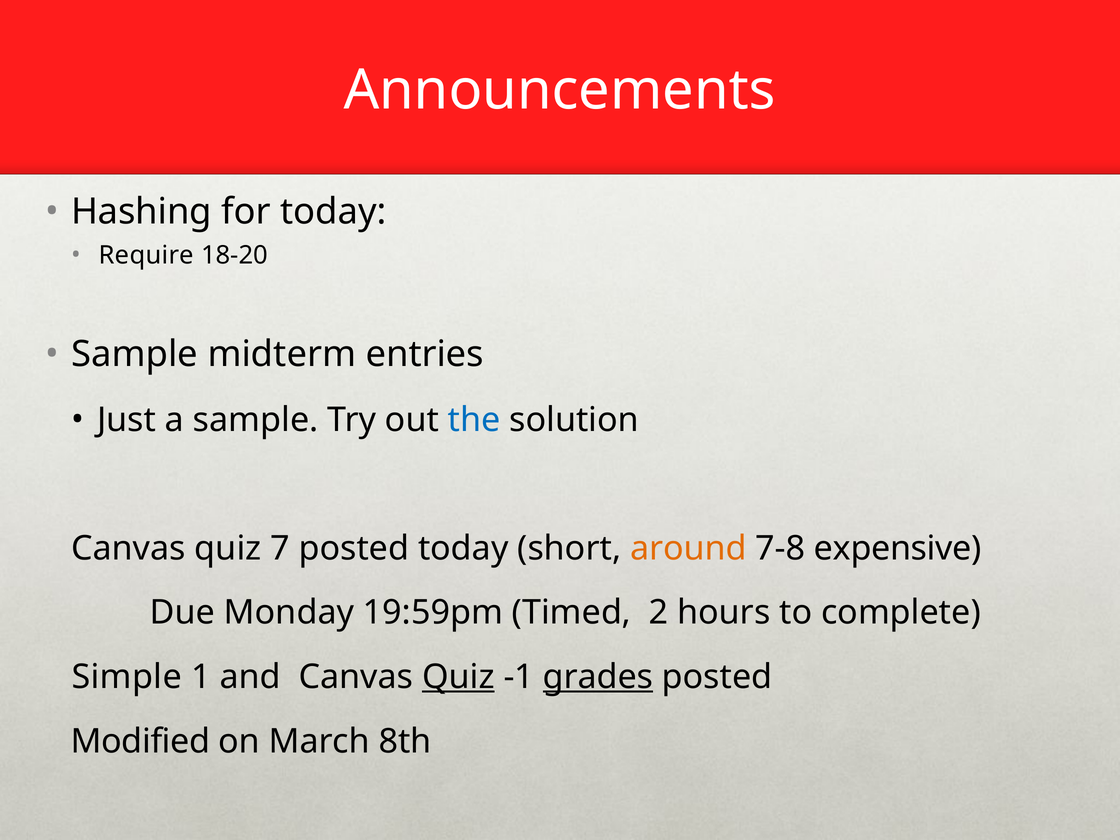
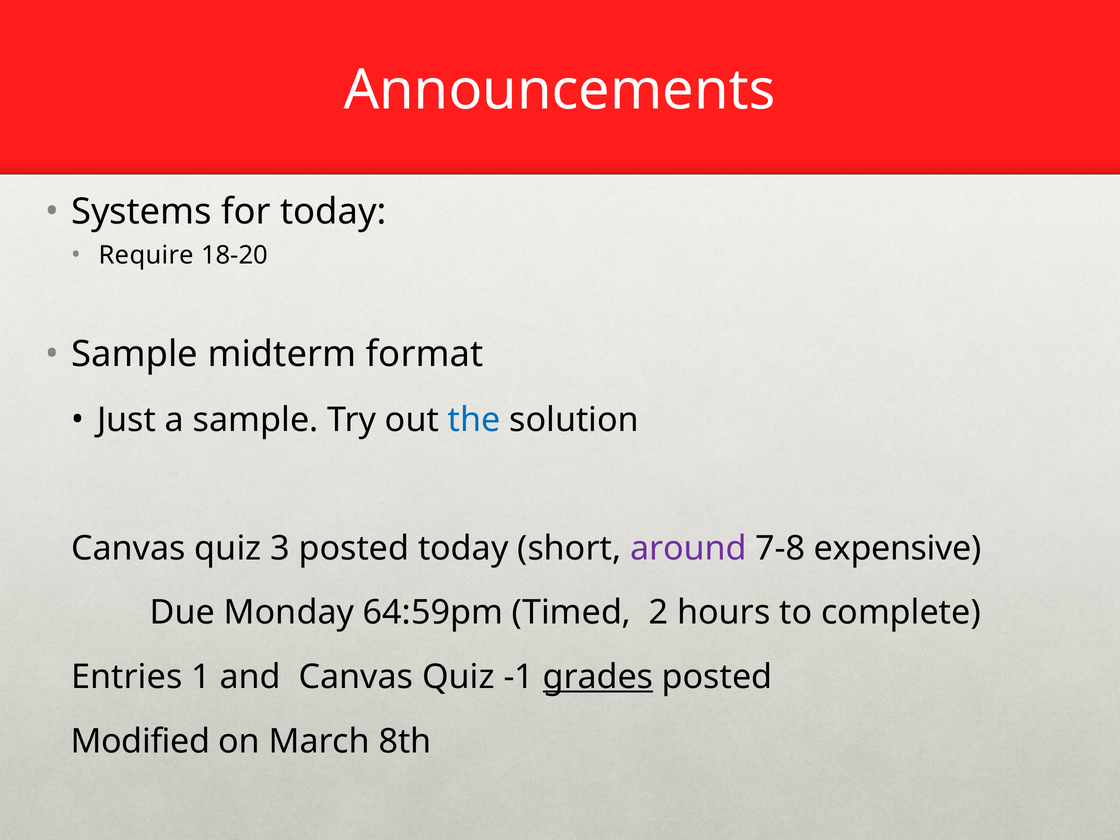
Hashing: Hashing -> Systems (141, 212)
entries: entries -> format (425, 354)
7: 7 -> 3 (280, 548)
around colour: orange -> purple (688, 548)
19:59pm: 19:59pm -> 64:59pm (433, 613)
Simple: Simple -> Entries (127, 677)
Quiz underline: present -> none (458, 677)
